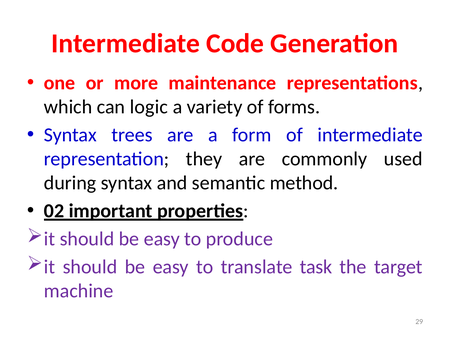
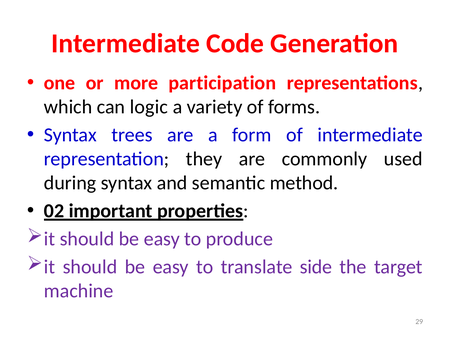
maintenance: maintenance -> participation (222, 83)
task: task -> side (316, 267)
